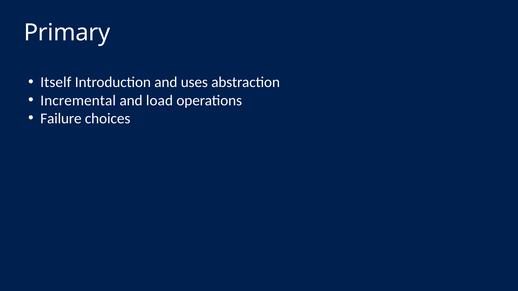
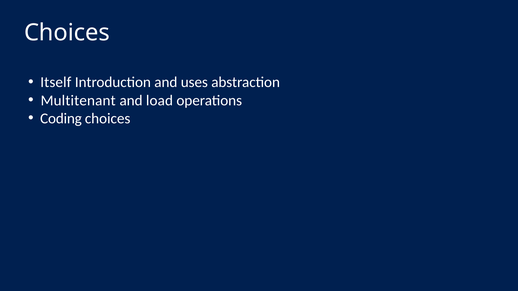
Primary: Primary -> Choices (67, 33)
Incremental: Incremental -> Multitenant (78, 101)
Failure: Failure -> Coding (61, 119)
